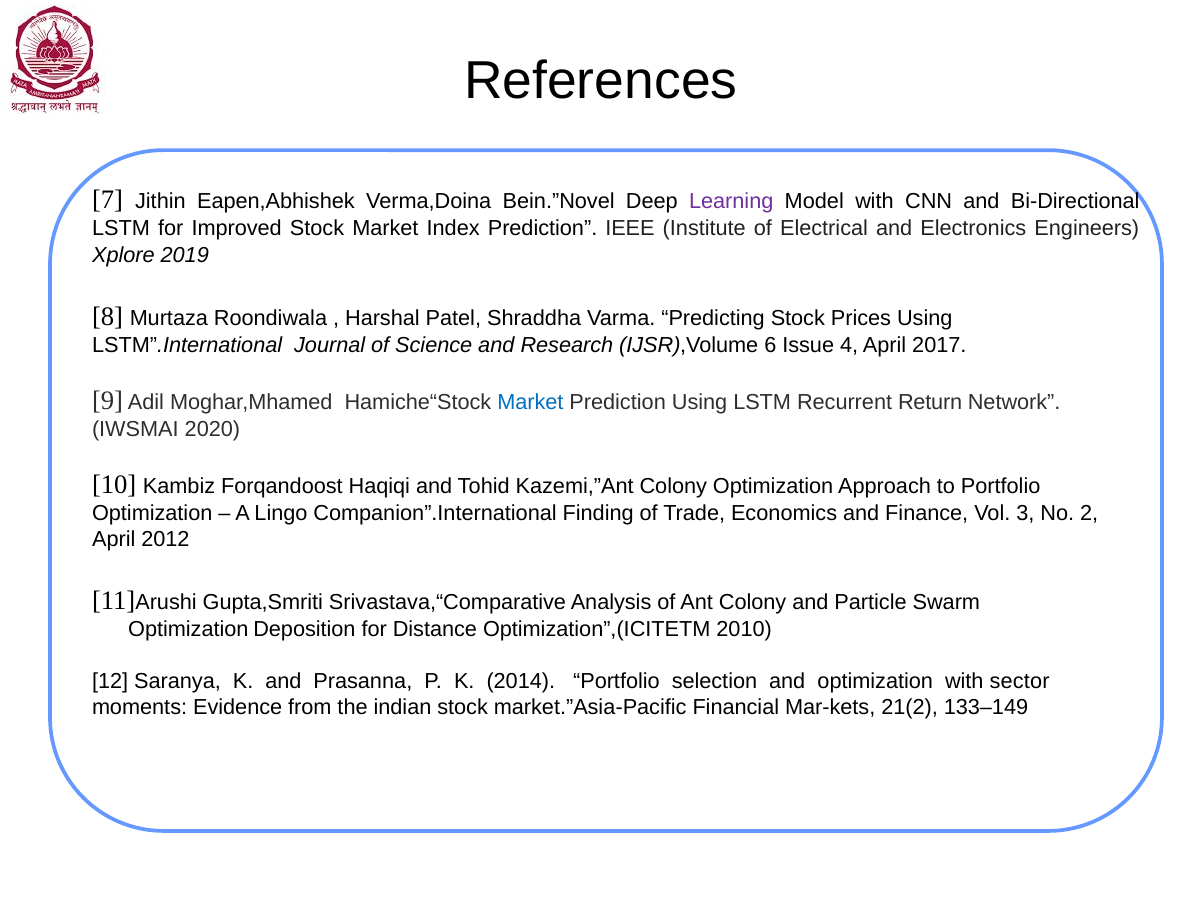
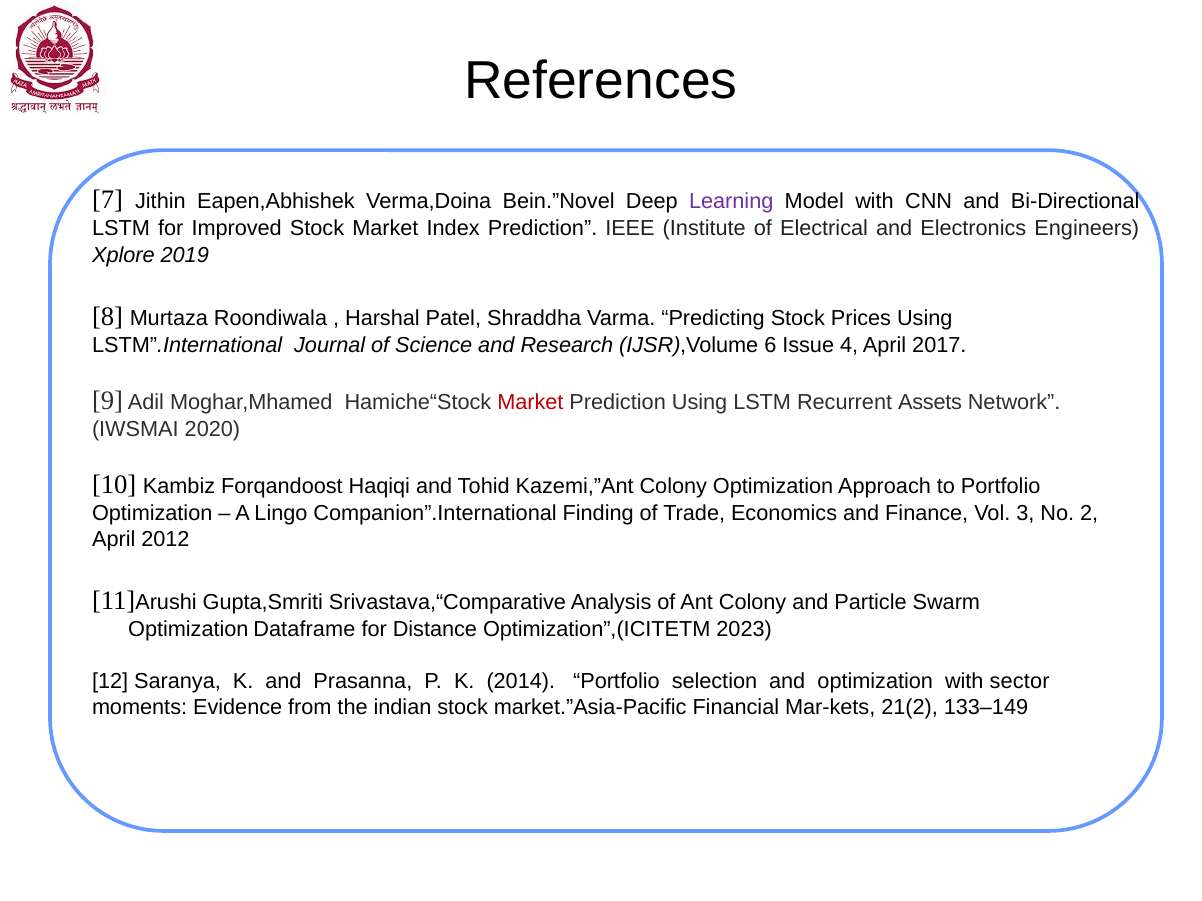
Market colour: blue -> red (530, 402)
Return: Return -> Assets (930, 402)
Deposition: Deposition -> Dataframe (304, 630)
2010: 2010 -> 2023 (744, 630)
